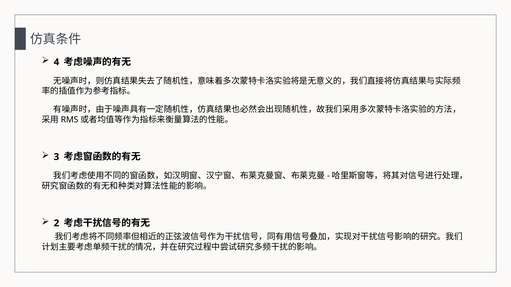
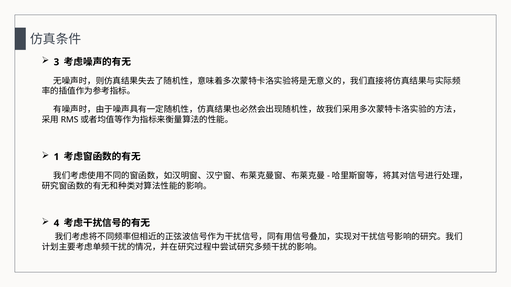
4: 4 -> 3 (56, 62)
3: 3 -> 1 (56, 157)
2: 2 -> 4 (56, 223)
